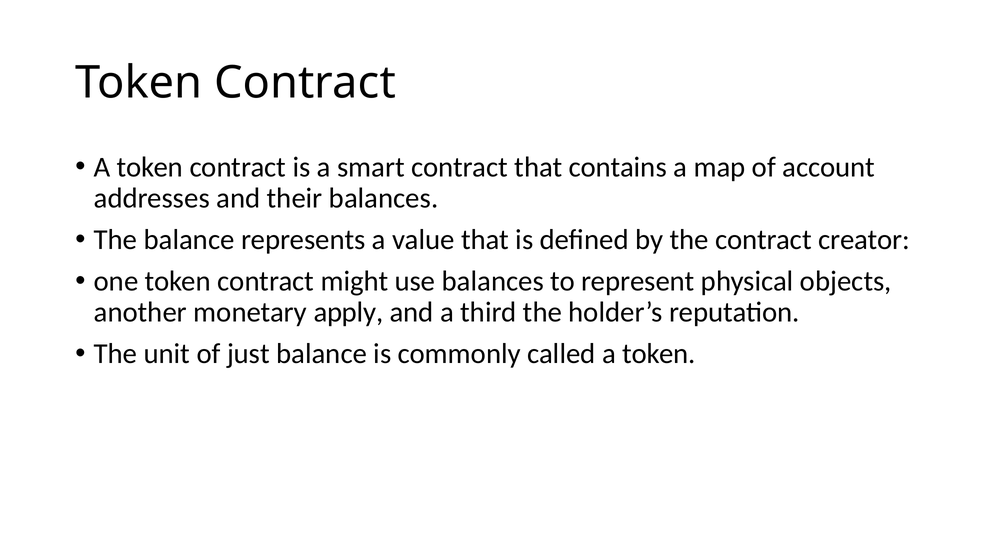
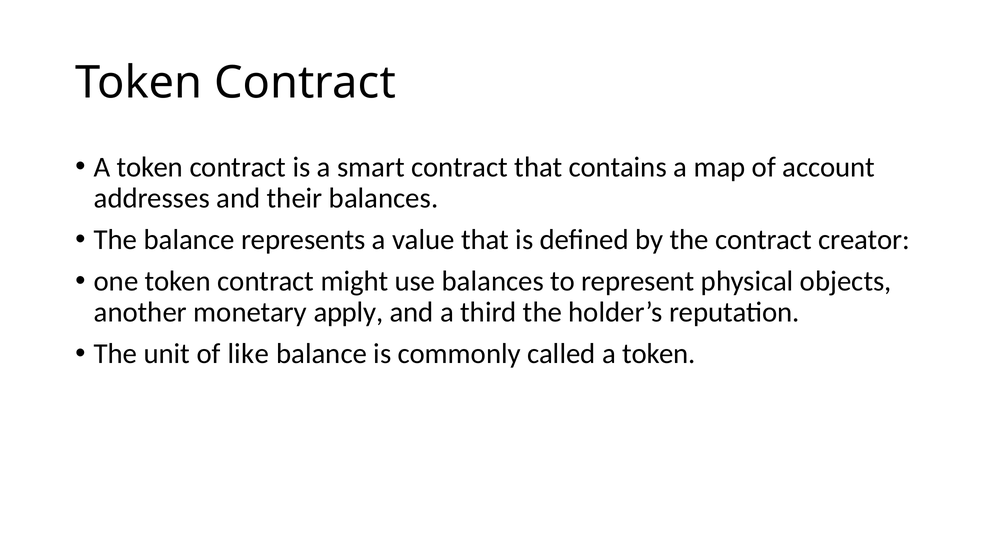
just: just -> like (248, 354)
